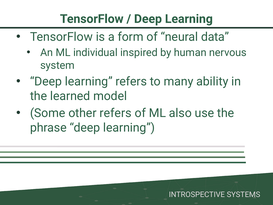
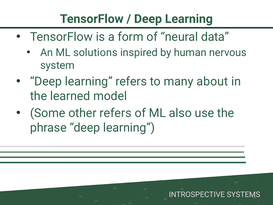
individual: individual -> solutions (95, 52)
ability: ability -> about (212, 81)
